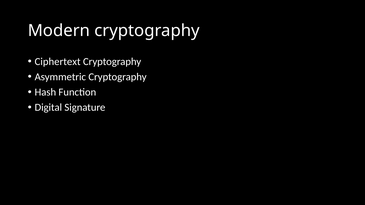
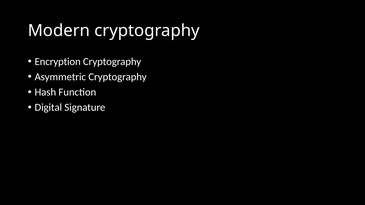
Ciphertext: Ciphertext -> Encryption (58, 62)
